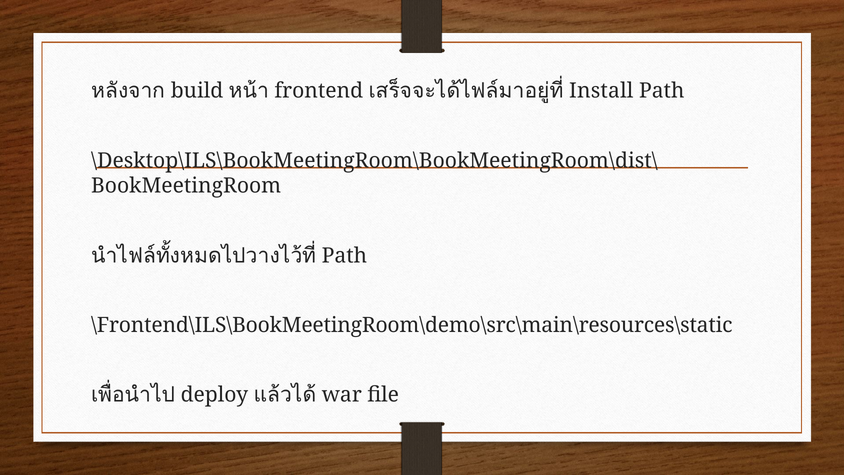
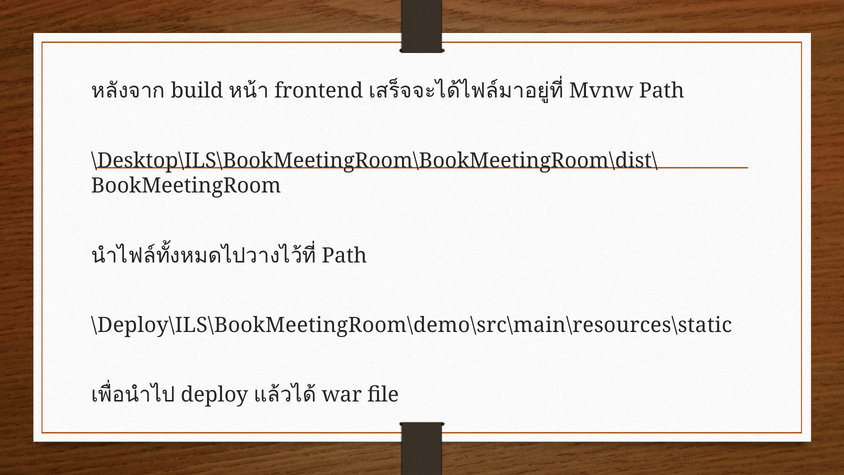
Install: Install -> Mvnw (601, 91)
\Frontend\ILS\BookMeetingRoom\demo\src\main\resources\static: \Frontend\ILS\BookMeetingRoom\demo\src\main\resources\static -> \Deploy\ILS\BookMeetingRoom\demo\src\main\resources\static (412, 325)
